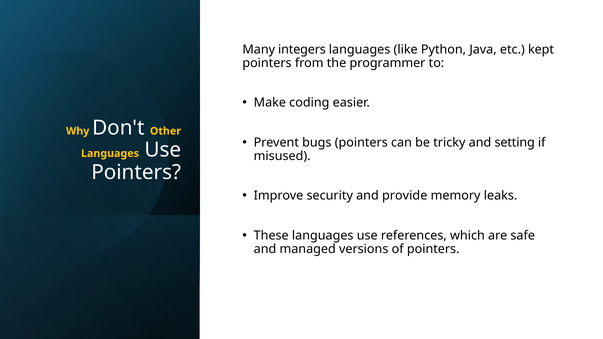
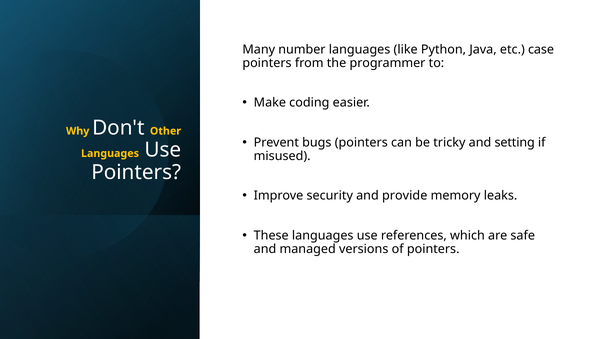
integers: integers -> number (302, 49)
kept: kept -> case (541, 49)
